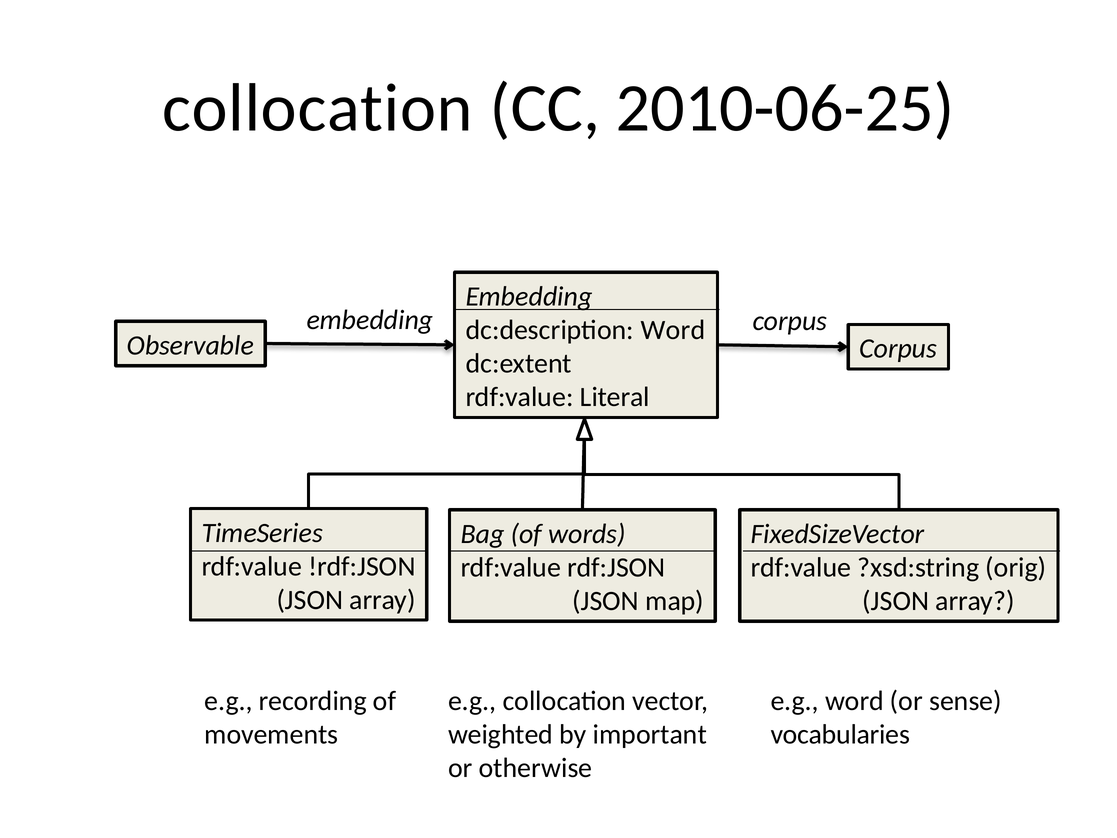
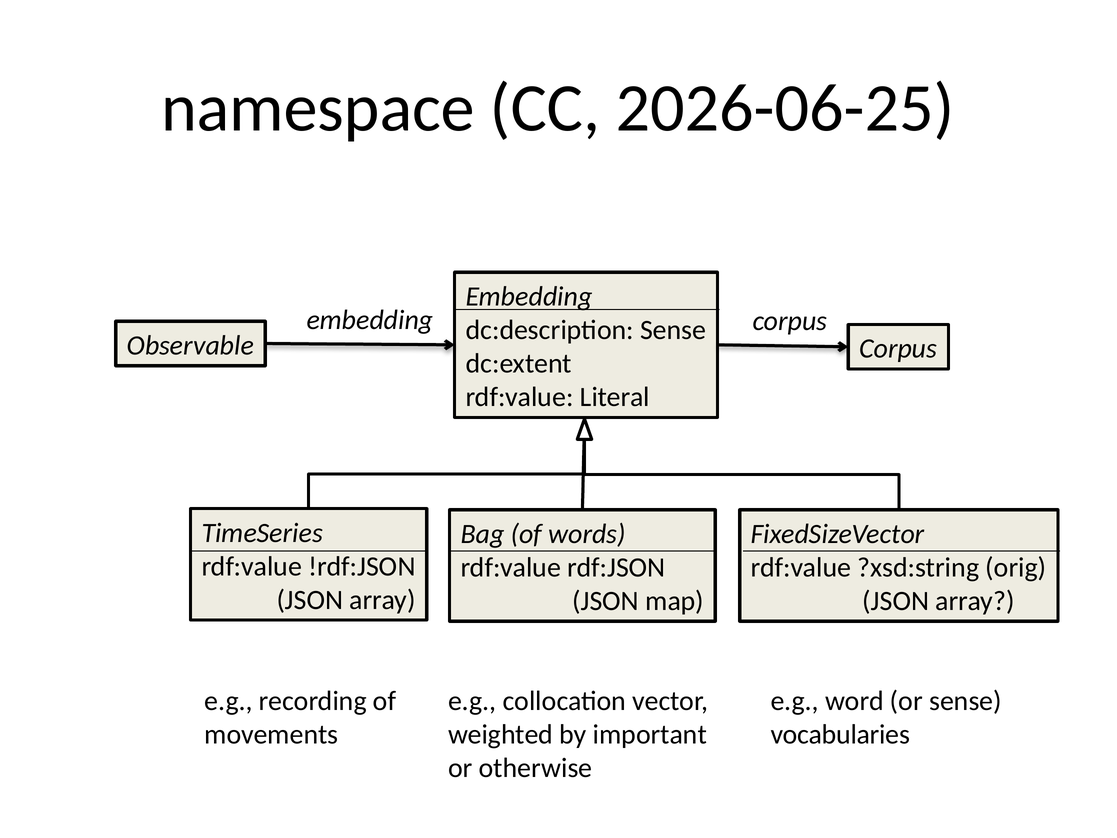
collocation: collocation -> namespace (318, 108)
2010-06-25: 2010-06-25 -> 2026-06-25 (785, 108)
dc:description Word: Word -> Sense (673, 330)
